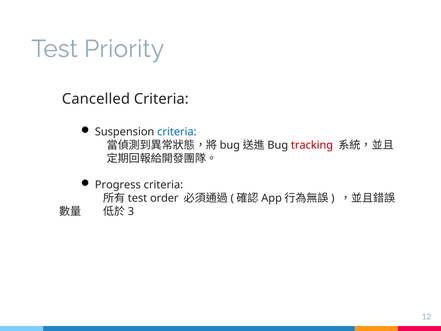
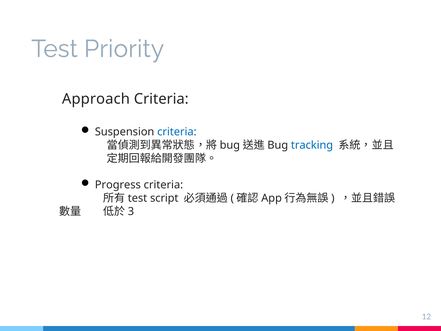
Cancelled: Cancelled -> Approach (96, 99)
tracking colour: red -> blue (312, 145)
order: order -> script (164, 198)
